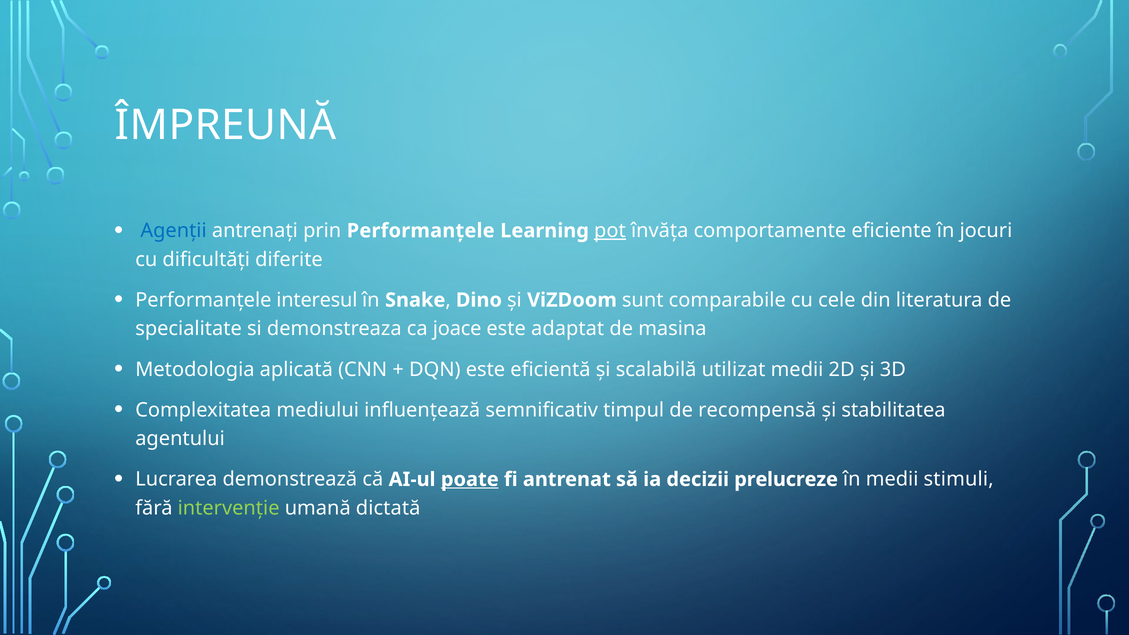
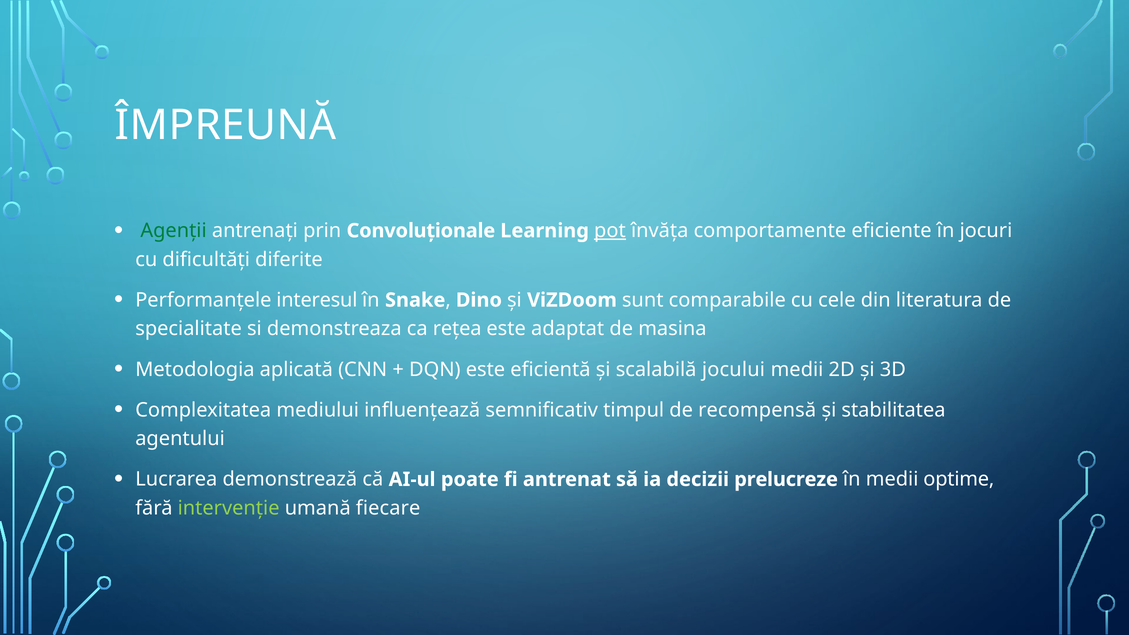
Agenții colour: blue -> green (174, 231)
prin Performanțele: Performanțele -> Convoluționale (421, 231)
joace: joace -> rețea (457, 329)
utilizat: utilizat -> jocului (733, 369)
poate underline: present -> none (470, 479)
stimuli: stimuli -> optime (959, 479)
dictată: dictată -> fiecare (388, 508)
